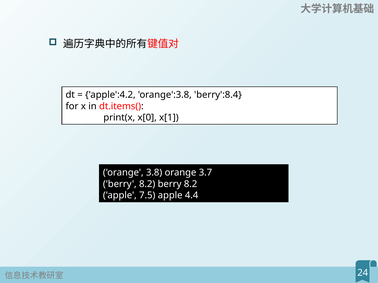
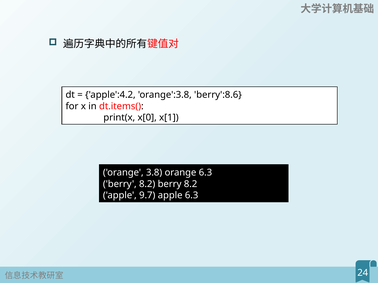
berry':8.4: berry':8.4 -> berry':8.6 (218, 95)
orange 3.7: 3.7 -> 6.3 (205, 173)
7.5: 7.5 -> 9.7 (147, 196)
apple 4.4: 4.4 -> 6.3 (192, 196)
